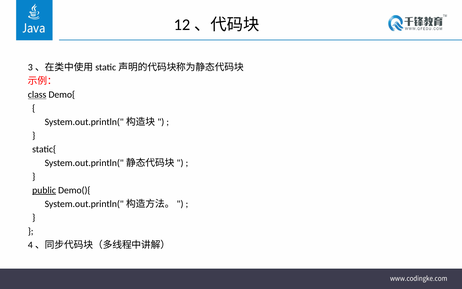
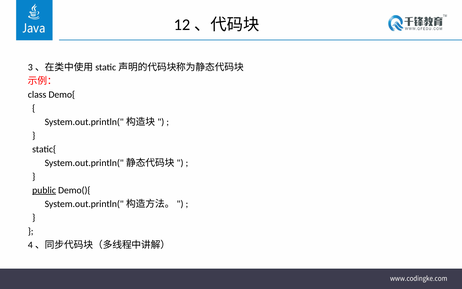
class underline: present -> none (37, 95)
